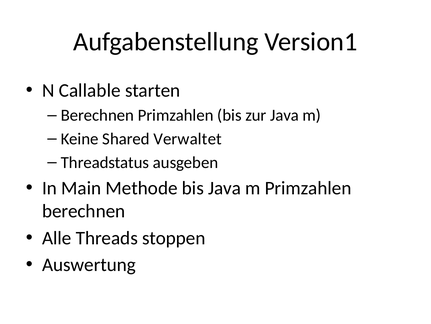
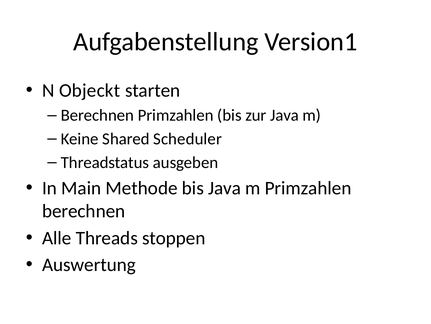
Callable: Callable -> Objeckt (90, 90)
Verwaltet: Verwaltet -> Scheduler (188, 139)
